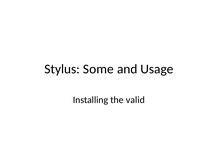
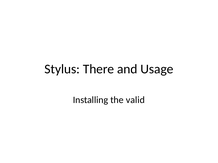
Some: Some -> There (98, 69)
